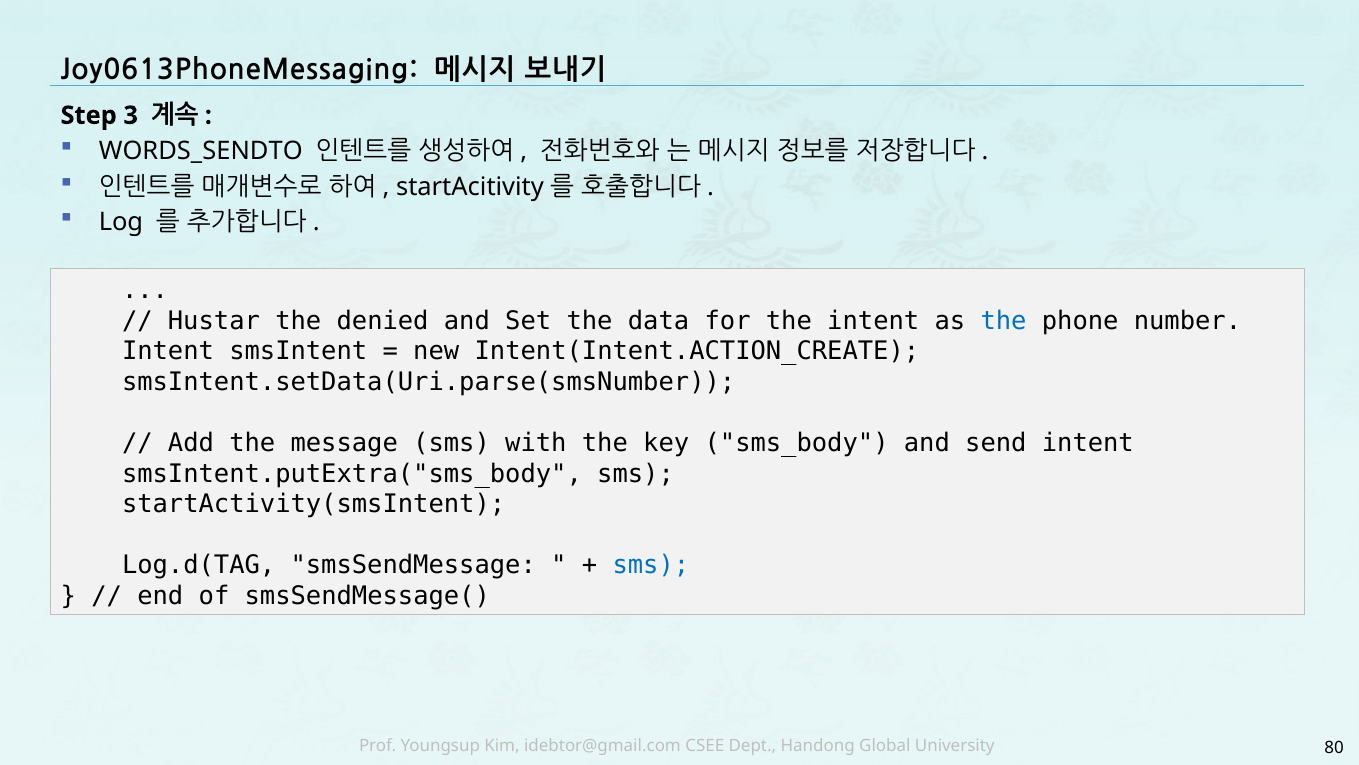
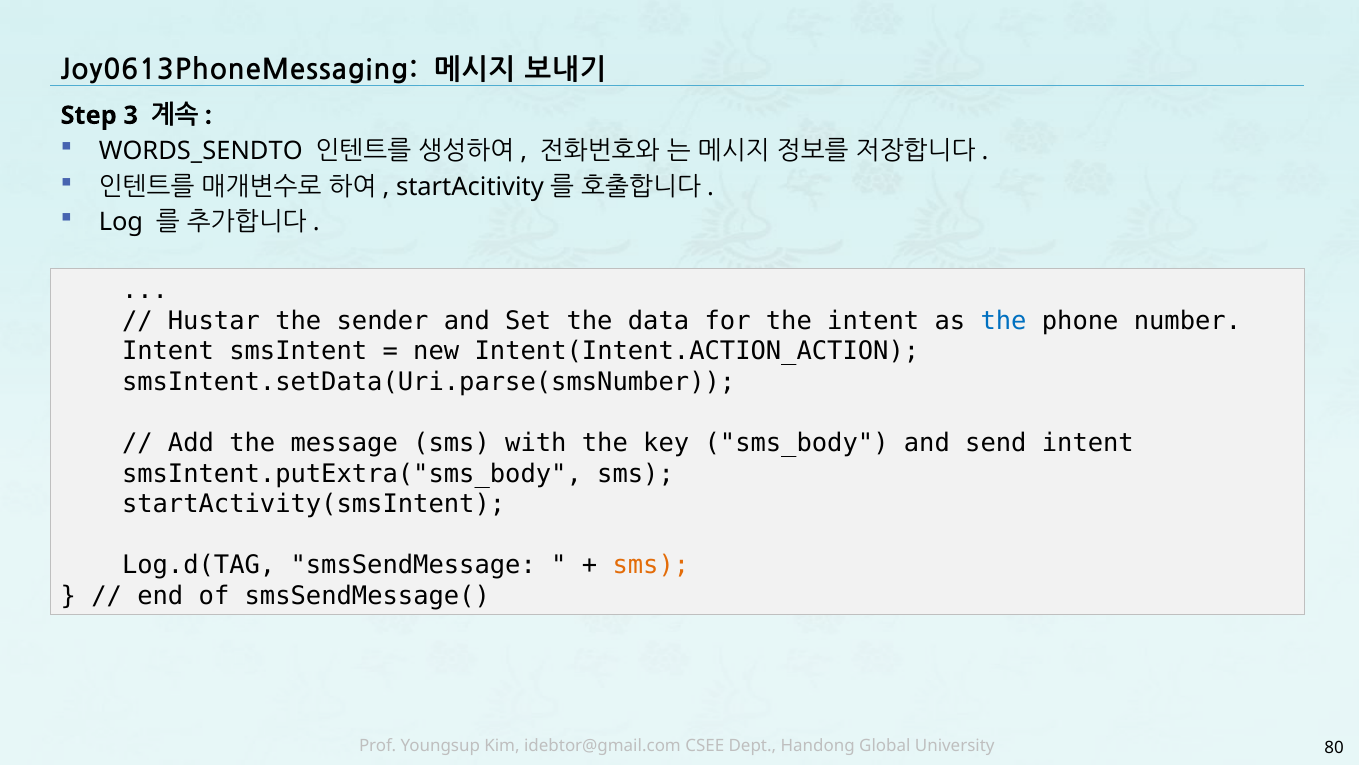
denied: denied -> sender (383, 320)
Intent(Intent.ACTION_CREATE: Intent(Intent.ACTION_CREATE -> Intent(Intent.ACTION_ACTION (697, 351)
sms colour: blue -> orange (651, 565)
